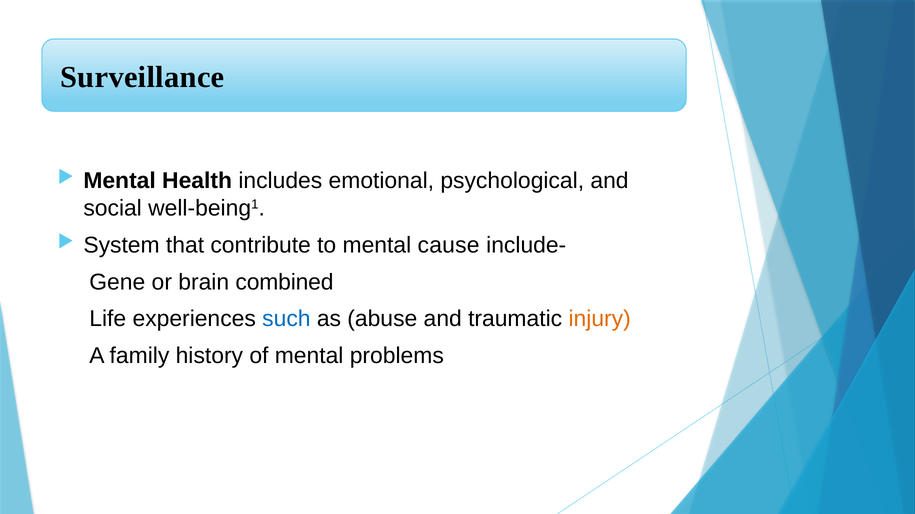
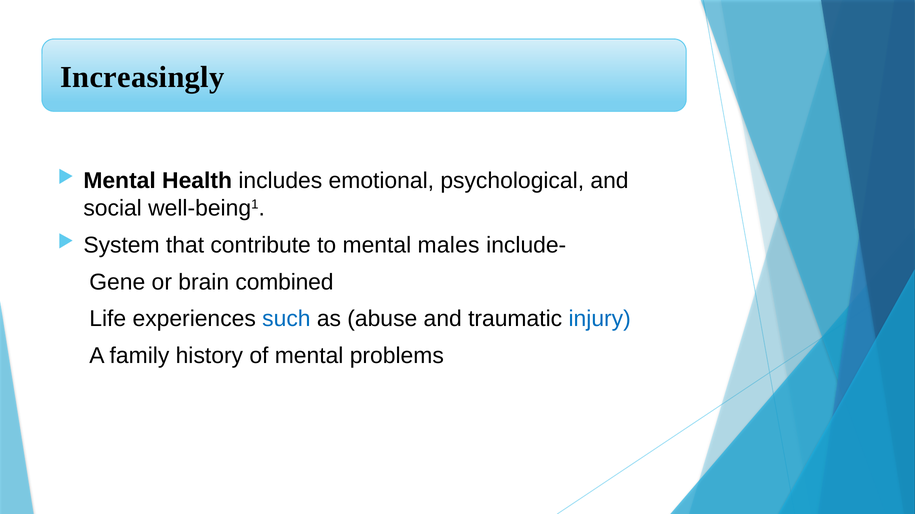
Surveillance: Surveillance -> Increasingly (142, 77)
cause: cause -> males (449, 245)
injury colour: orange -> blue (600, 319)
